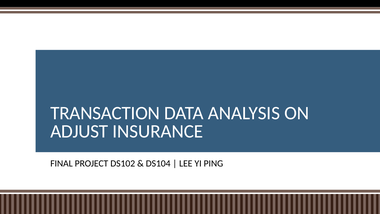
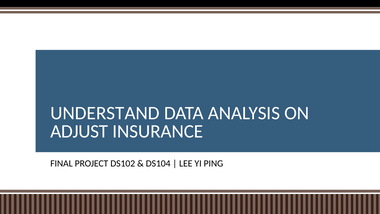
TRANSACTION: TRANSACTION -> UNDERSTAND (105, 113)
